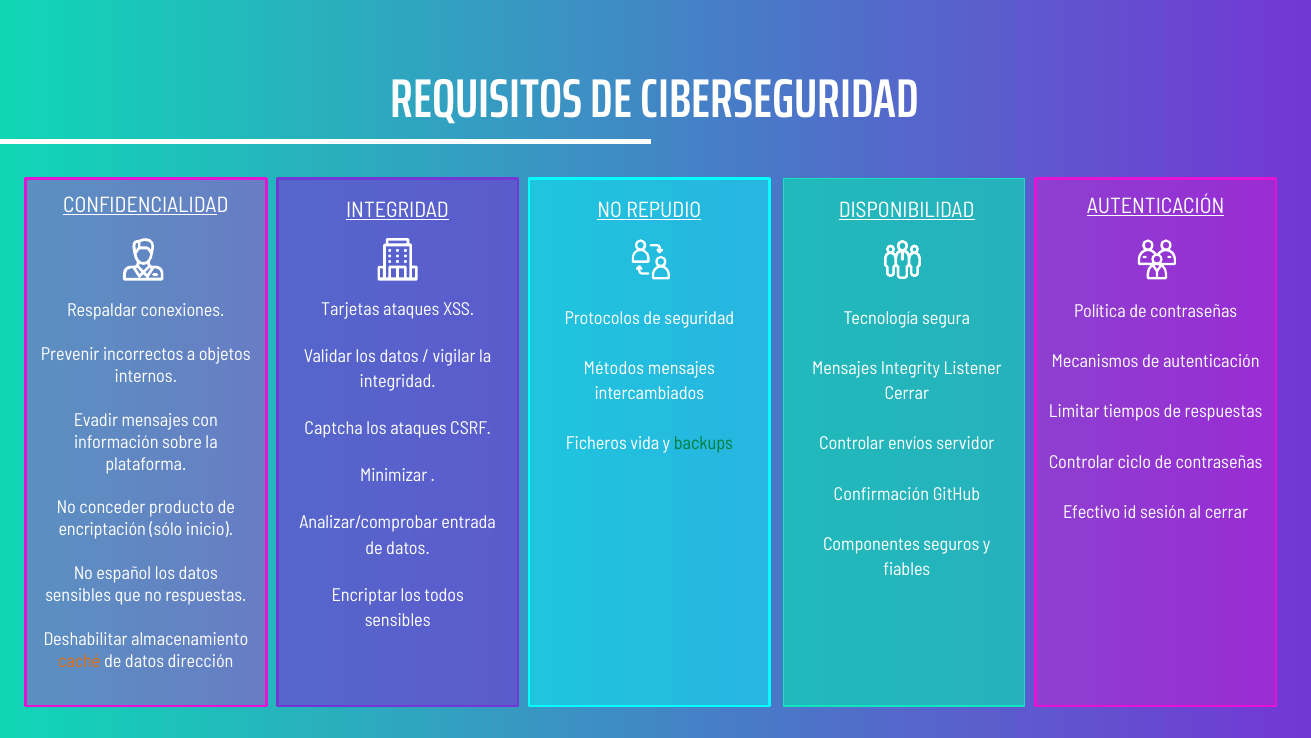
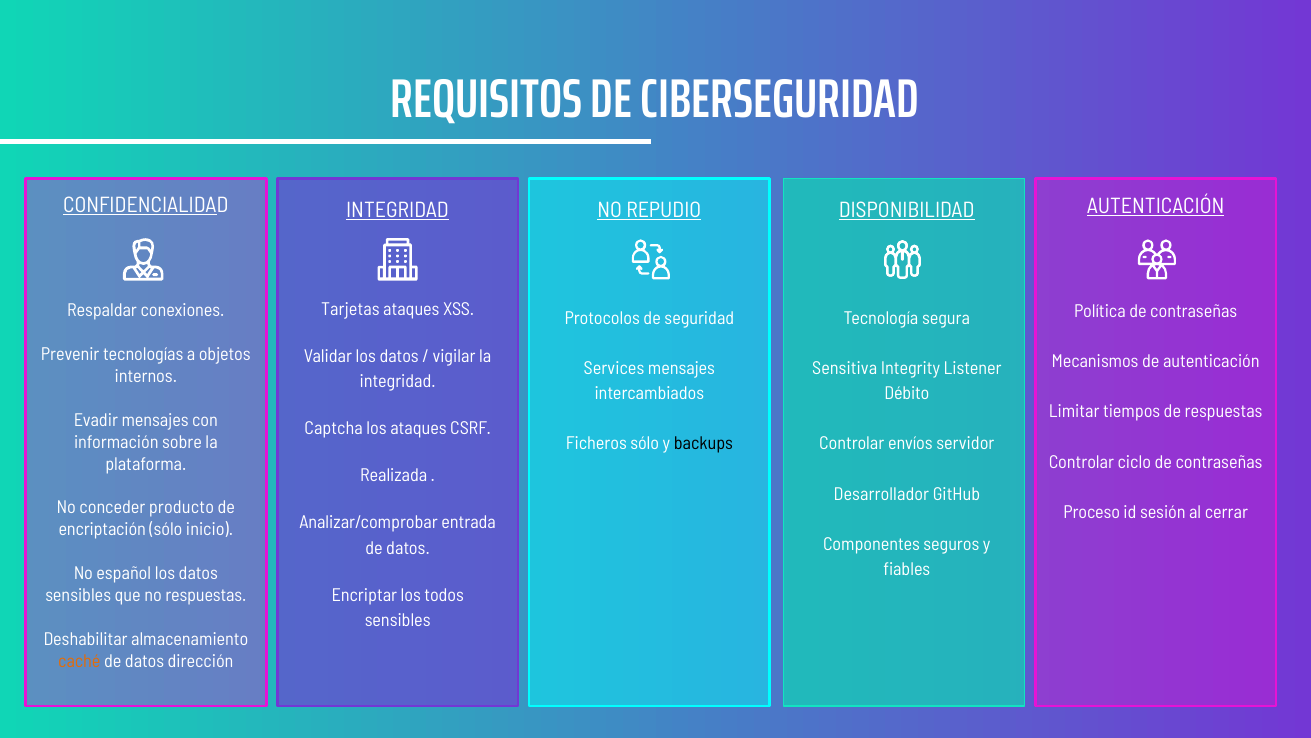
incorrectos: incorrectos -> tecnologías (143, 354)
Métodos: Métodos -> Services (614, 368)
Mensajes: Mensajes -> Sensitiva (845, 368)
Cerrar: Cerrar -> Débito (907, 393)
Ficheros vida: vida -> sólo (645, 443)
backups colour: green -> black (703, 443)
Minimizar: Minimizar -> Realizada (394, 475)
Confirmación: Confirmación -> Desarrollador (881, 494)
Efectivo: Efectivo -> Proceso (1092, 512)
